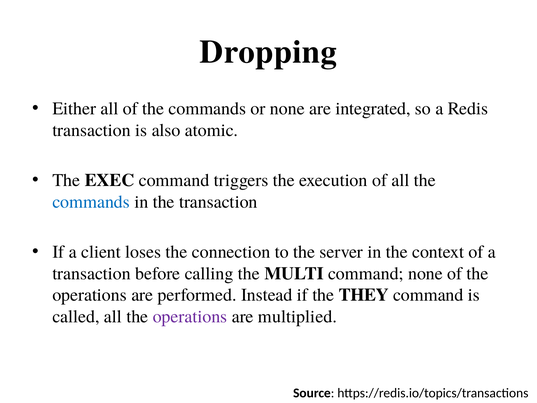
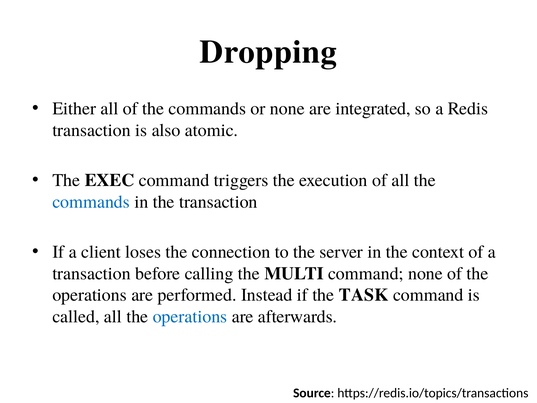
THEY: THEY -> TASK (364, 295)
operations colour: purple -> blue (190, 316)
multiplied: multiplied -> afterwards (298, 316)
